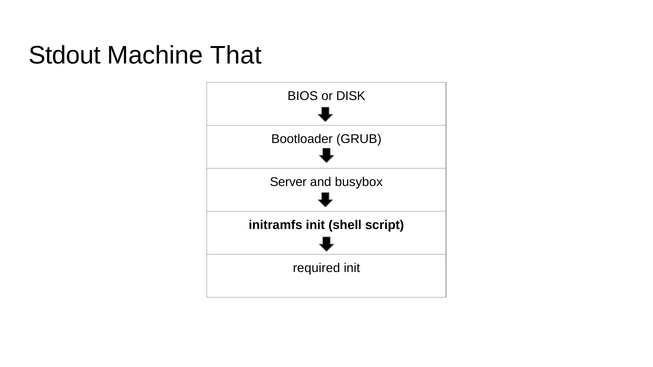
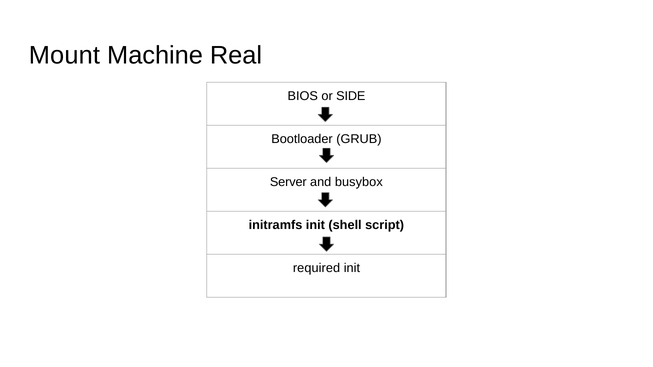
Stdout: Stdout -> Mount (64, 55)
That: That -> Real (236, 55)
DISK: DISK -> SIDE (351, 96)
